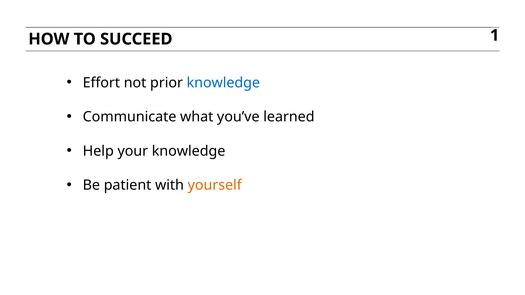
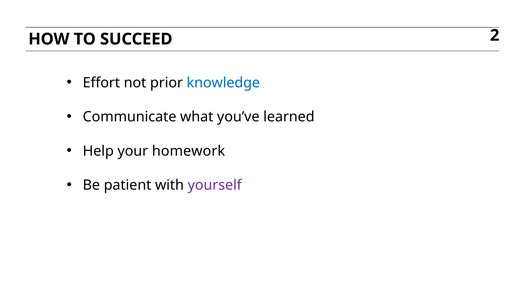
1: 1 -> 2 (495, 35)
your knowledge: knowledge -> homework (189, 151)
yourself colour: orange -> purple (215, 185)
